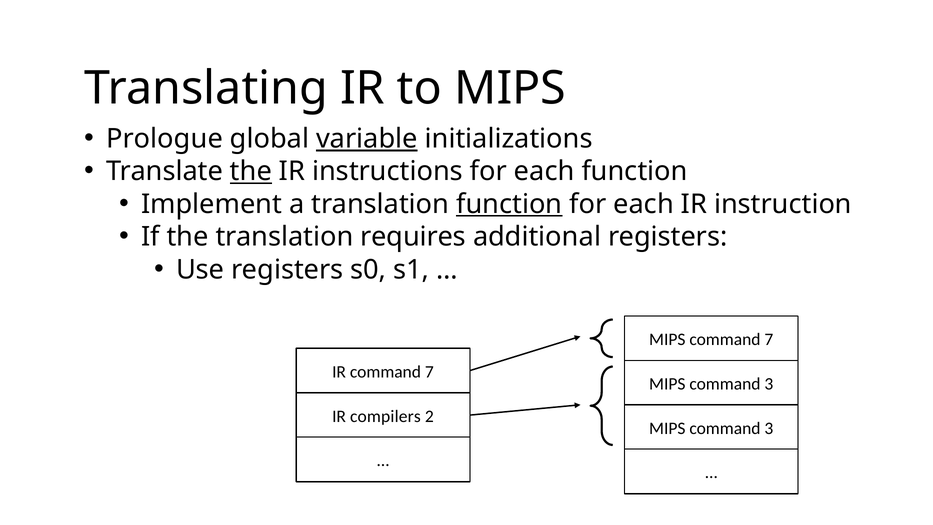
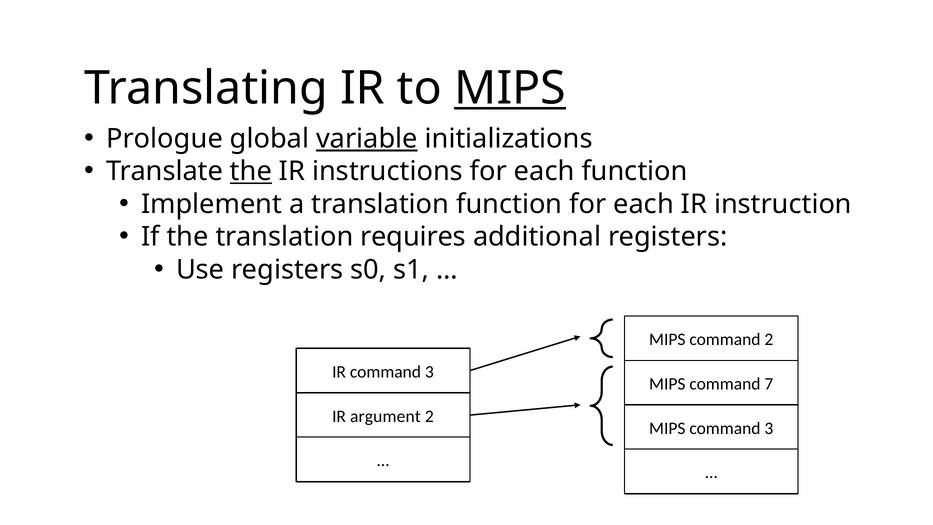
MIPS underline: none -> present (510, 88)
function underline: present -> none (509, 204)
MIPS command 7: 7 -> 2 (769, 339)
IR command 7: 7 -> 3 (429, 372)
3: 3 -> 7 (769, 384)
compilers: compilers -> argument (385, 416)
